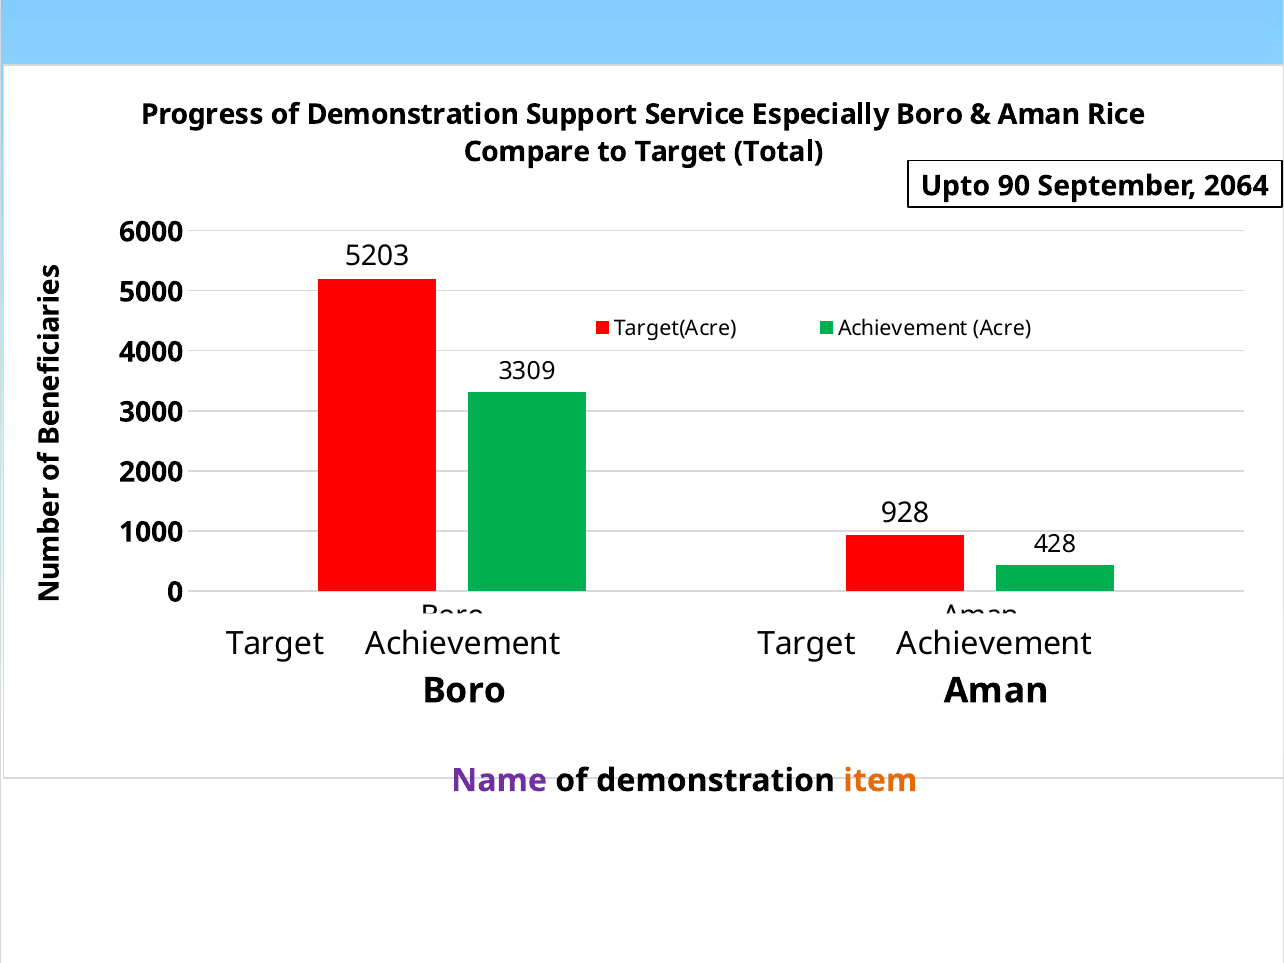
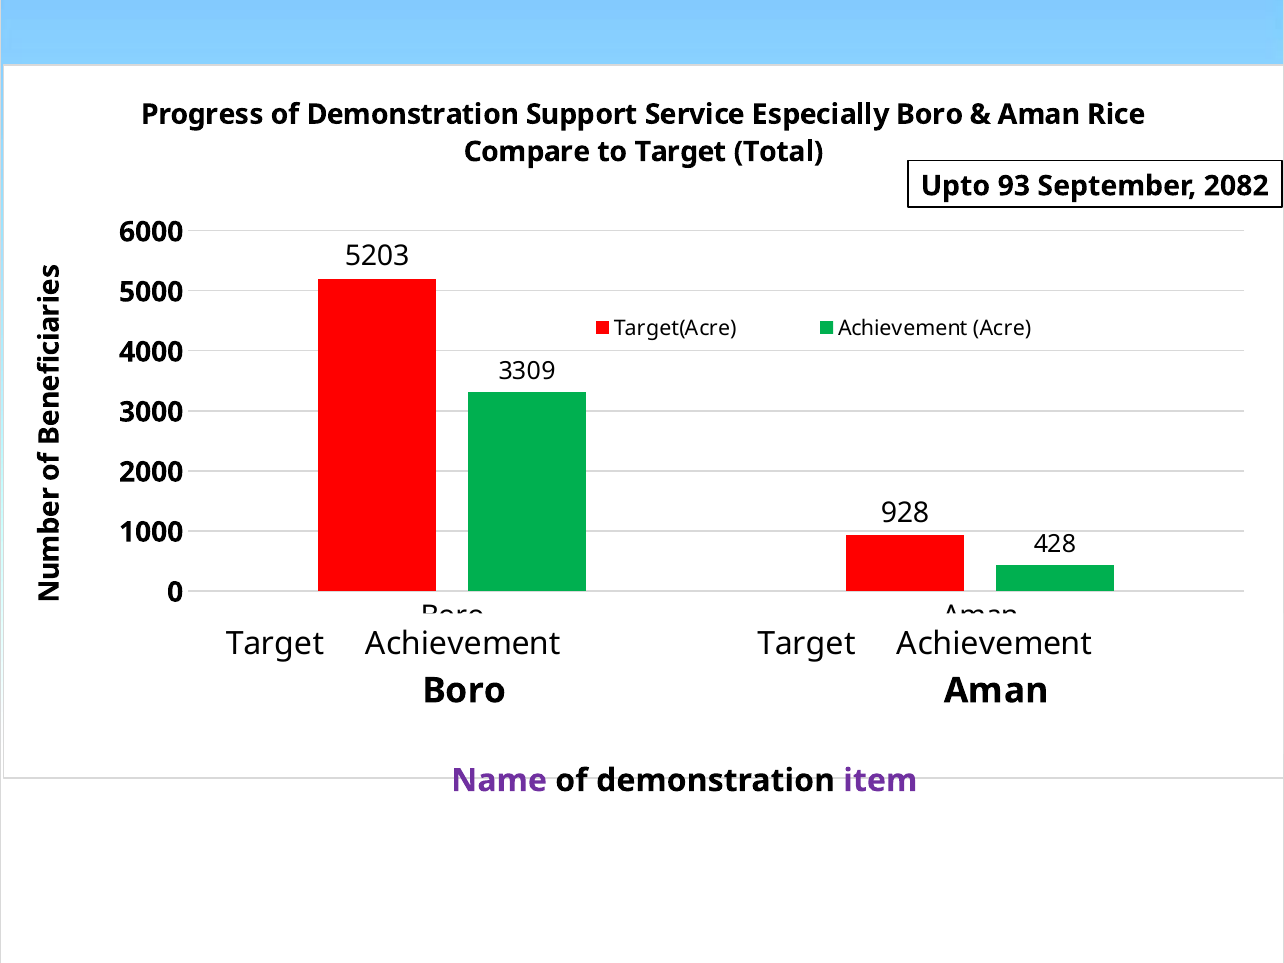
90: 90 -> 93 (1014, 186)
2064: 2064 -> 2082 (1236, 186)
item colour: orange -> purple (880, 781)
